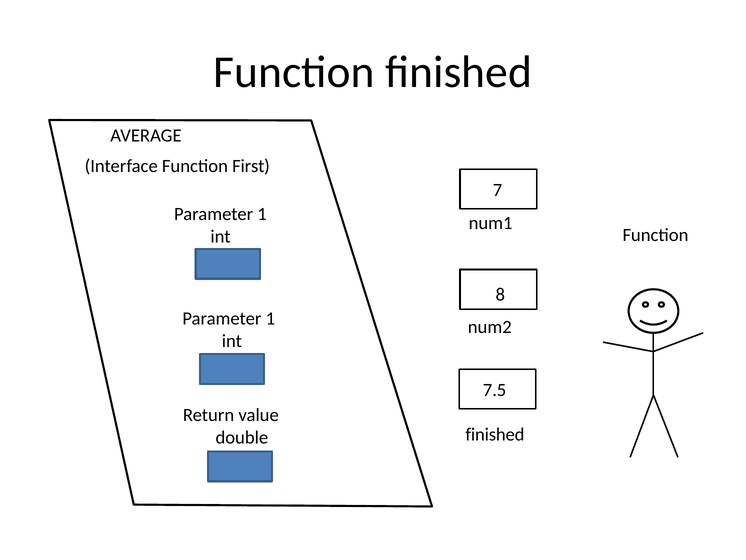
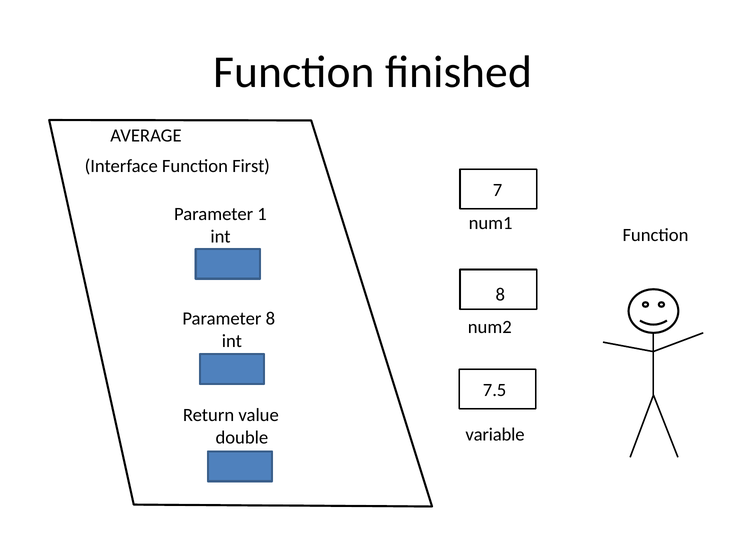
1: 1 -> 8 (270, 318)
finished: finished -> variable (495, 434)
